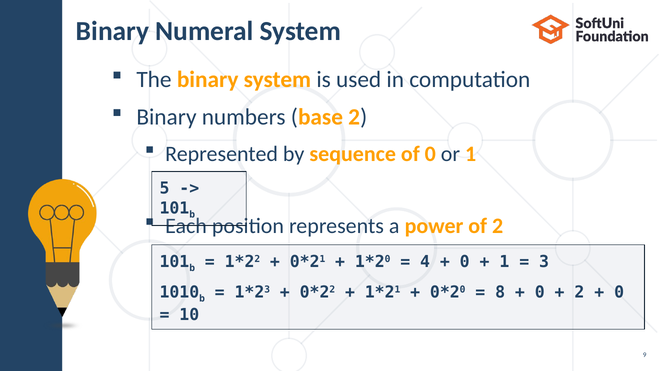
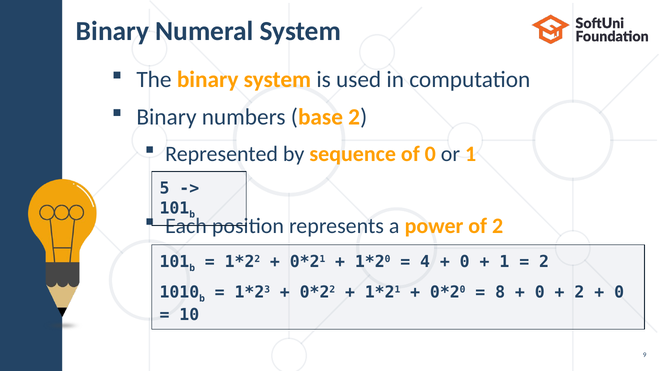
3: 3 -> 2 (544, 261)
